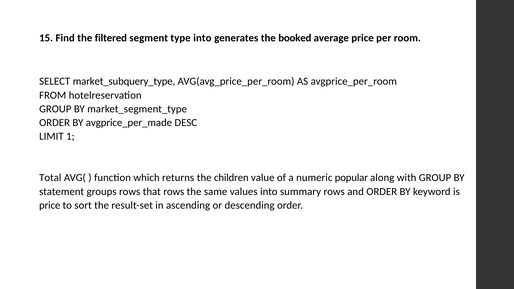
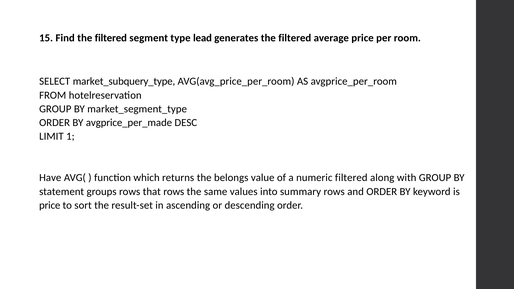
type into: into -> lead (202, 38)
generates the booked: booked -> filtered (295, 38)
Total: Total -> Have (50, 178)
children: children -> belongs (231, 178)
numeric popular: popular -> filtered (351, 178)
